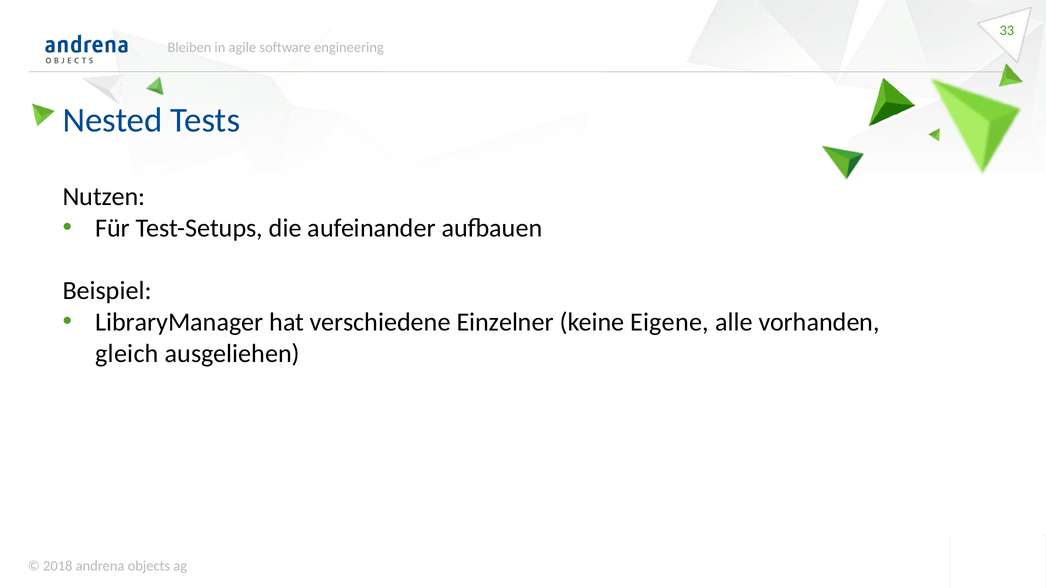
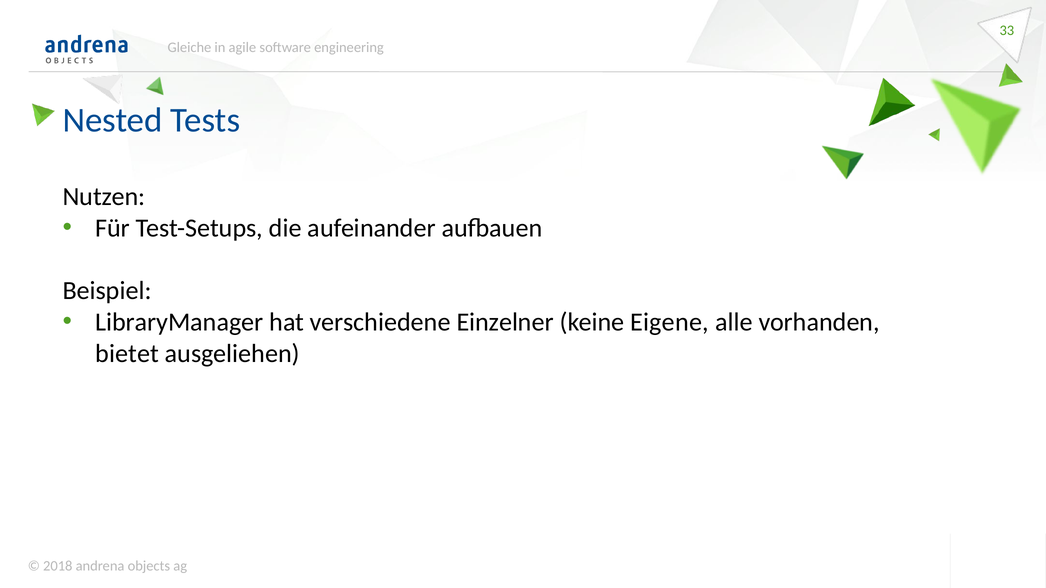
Bleiben: Bleiben -> Gleiche (189, 48)
gleich: gleich -> bietet (127, 354)
